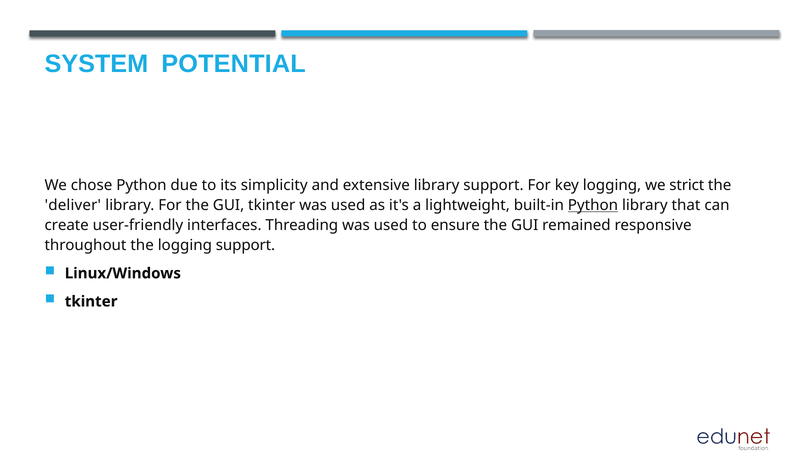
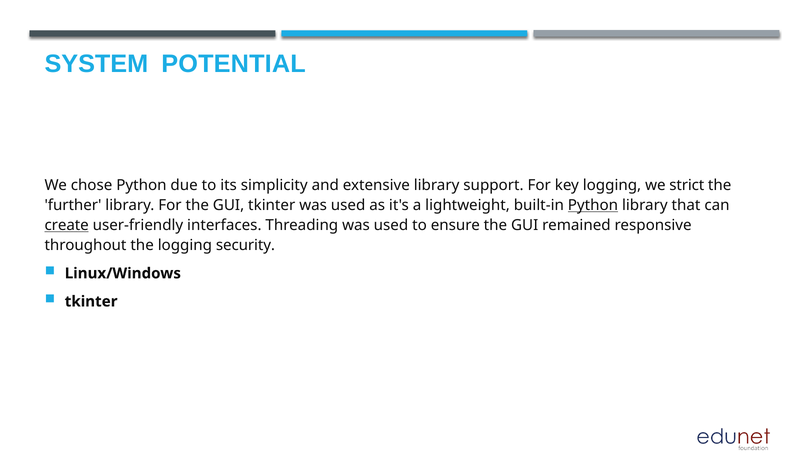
deliver: deliver -> further (73, 205)
create underline: none -> present (67, 225)
logging support: support -> security (245, 245)
